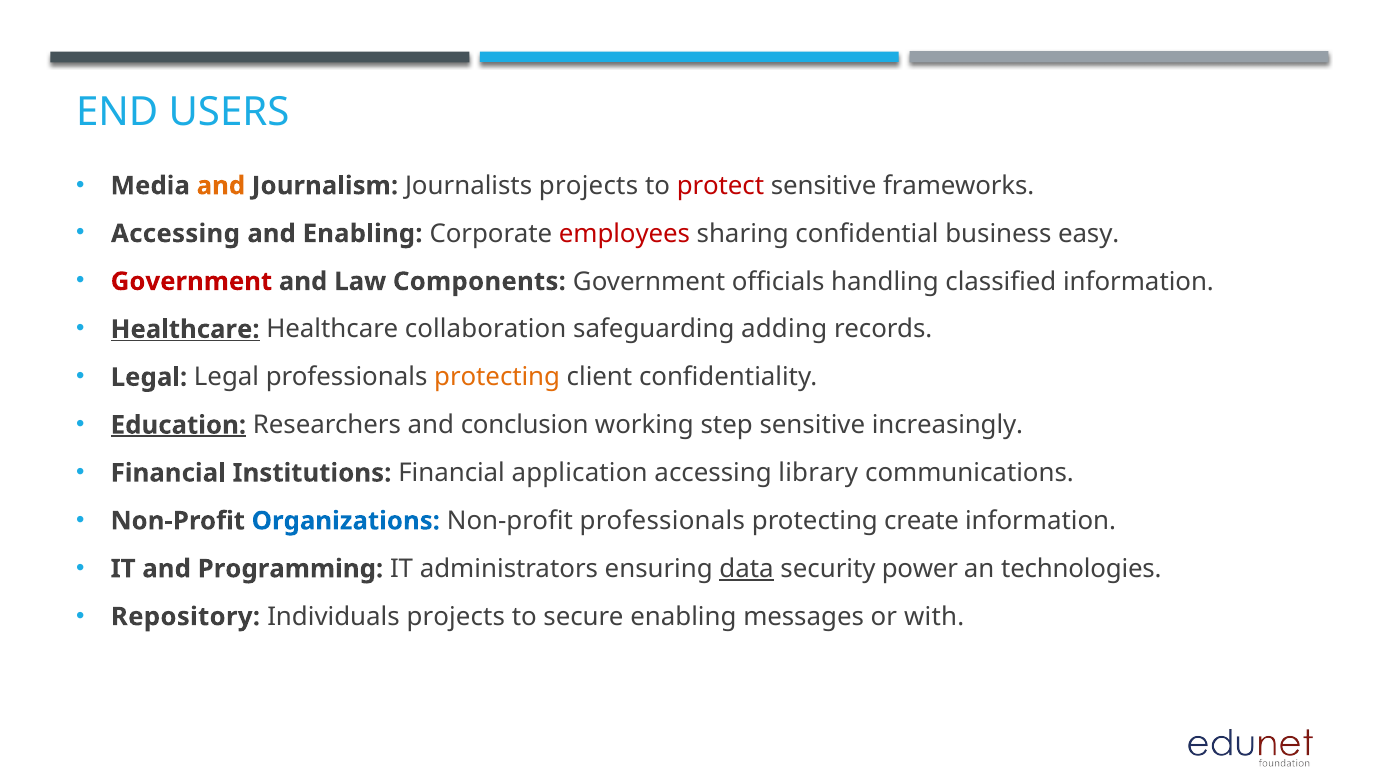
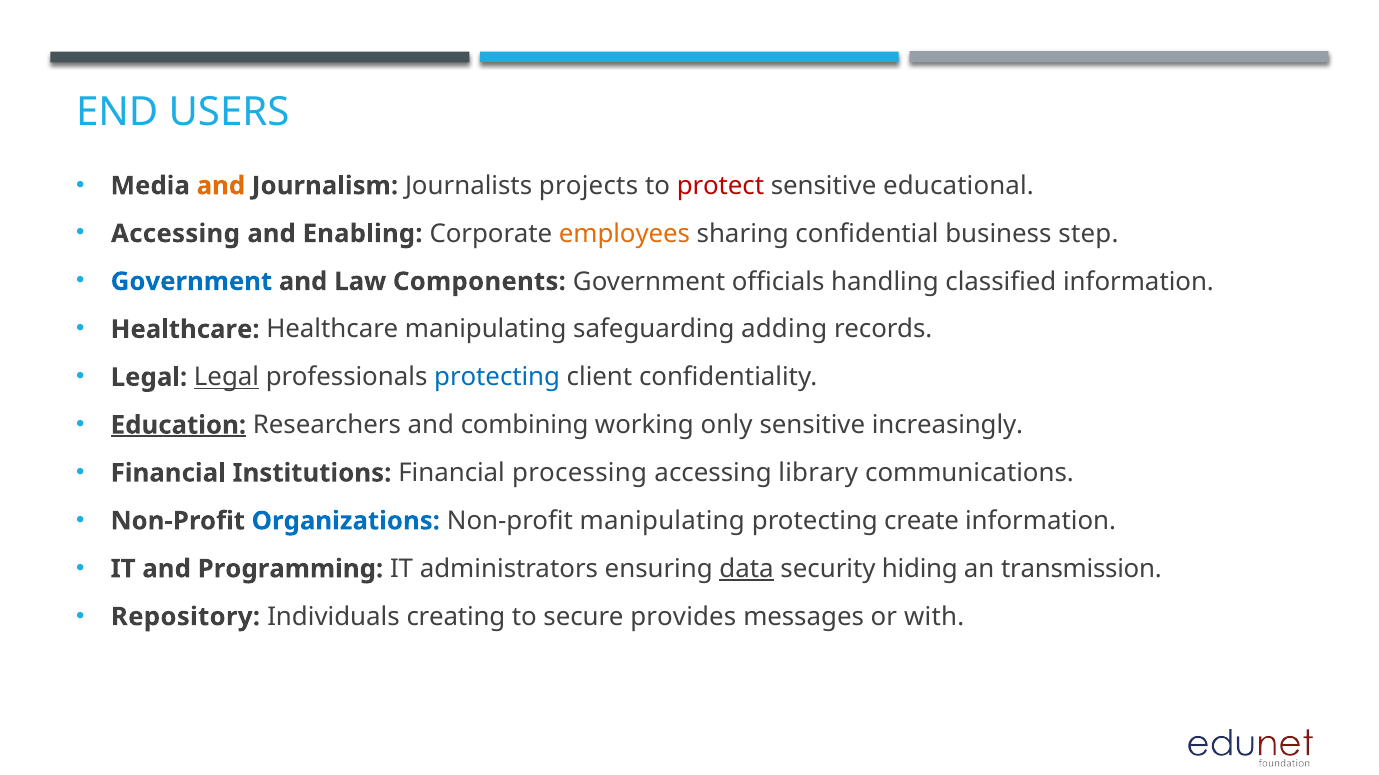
frameworks: frameworks -> educational (959, 186)
employees colour: red -> orange (625, 234)
easy: easy -> step (1088, 234)
Government colour: red -> blue (191, 282)
Healthcare underline: present -> none (185, 330)
Healthcare collaboration: collaboration -> manipulating (486, 330)
Legal underline: none -> present (226, 378)
protecting colour: orange -> blue (497, 378)
conclusion: conclusion -> combining (525, 426)
step: step -> only (727, 426)
application: application -> processing (580, 473)
Non-profit professionals: professionals -> manipulating (662, 521)
power: power -> hiding (920, 569)
technologies: technologies -> transmission (1081, 569)
Individuals projects: projects -> creating (456, 617)
secure enabling: enabling -> provides (683, 617)
